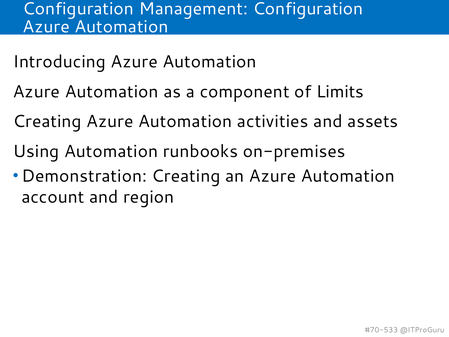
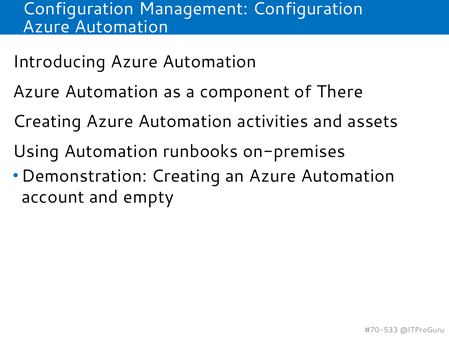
Limits: Limits -> There (340, 92)
region: region -> empty (149, 197)
